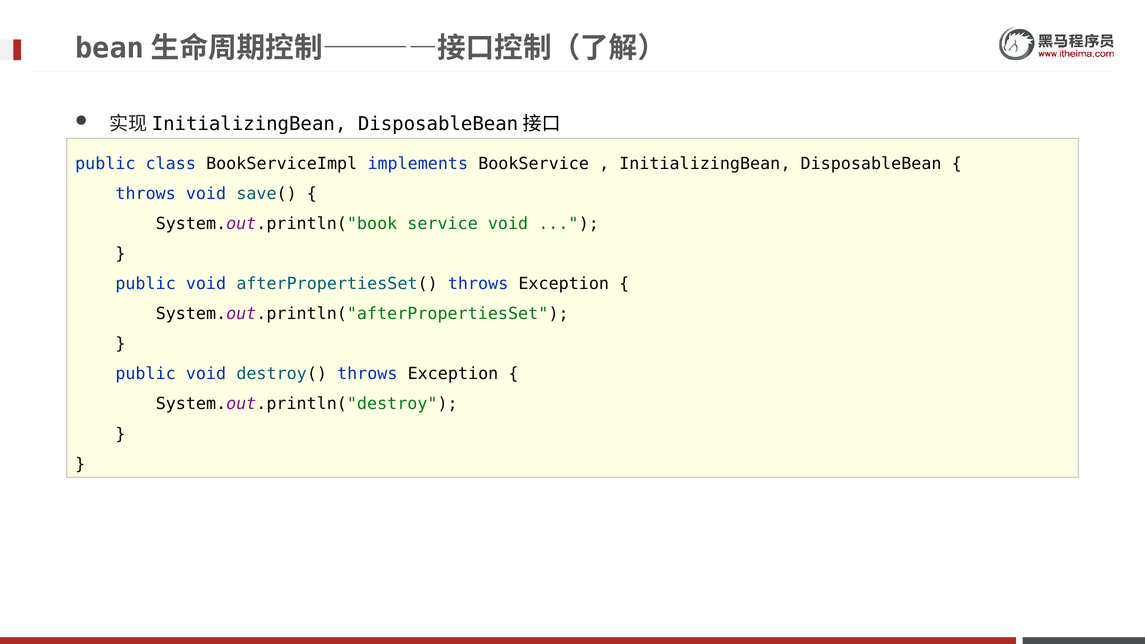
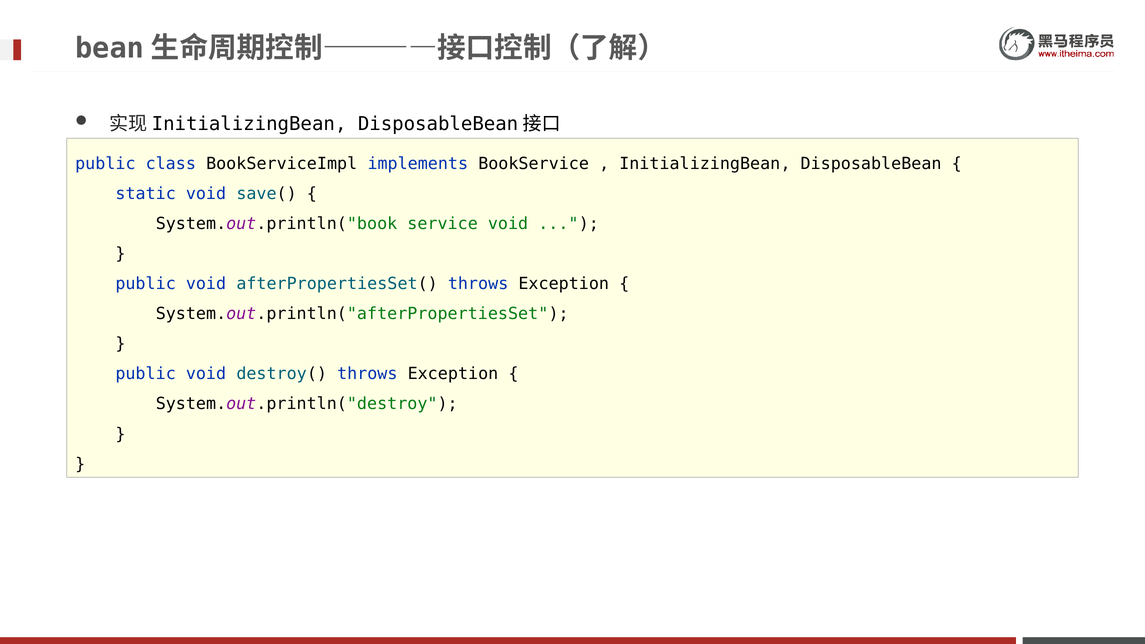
throws: throws -> static (146, 194)
